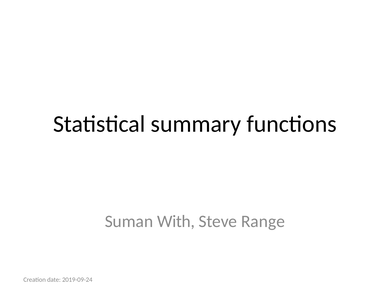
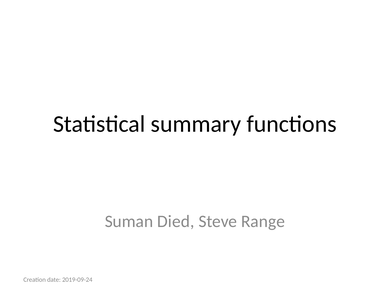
With: With -> Died (176, 221)
